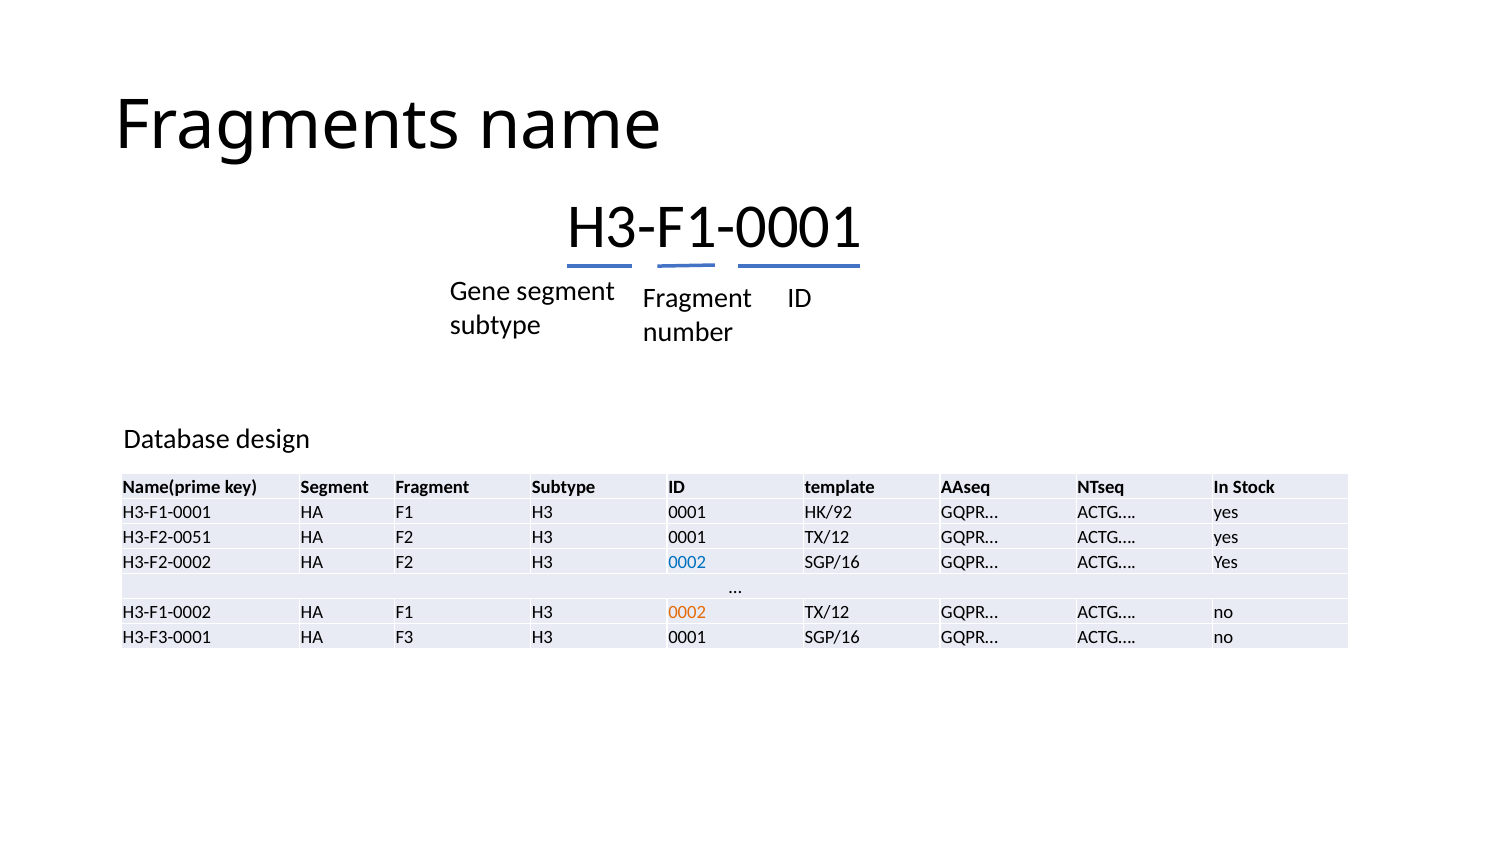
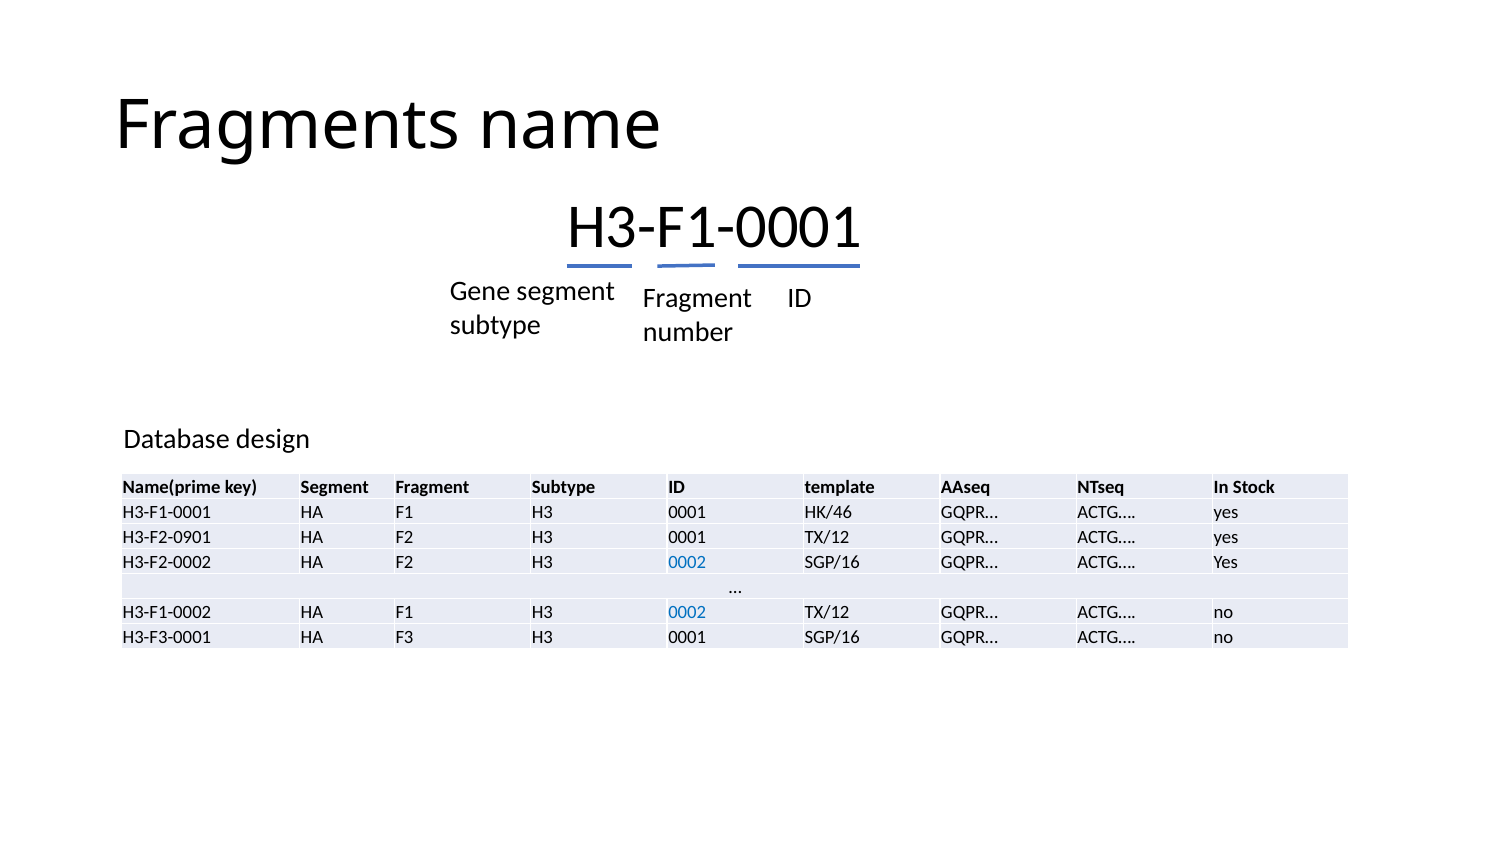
HK/92: HK/92 -> HK/46 (828, 512)
H3-F2-0051: H3-F2-0051 -> H3-F2-0901 (167, 537)
0002 colour: orange -> blue (687, 612)
